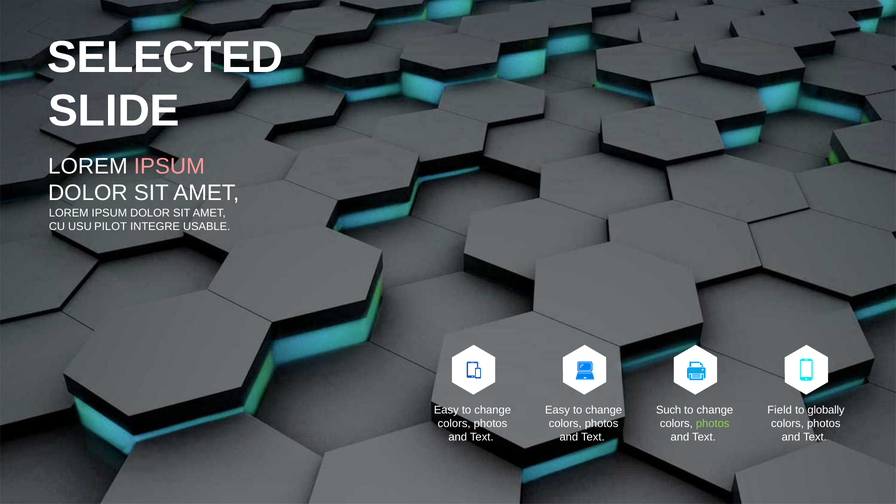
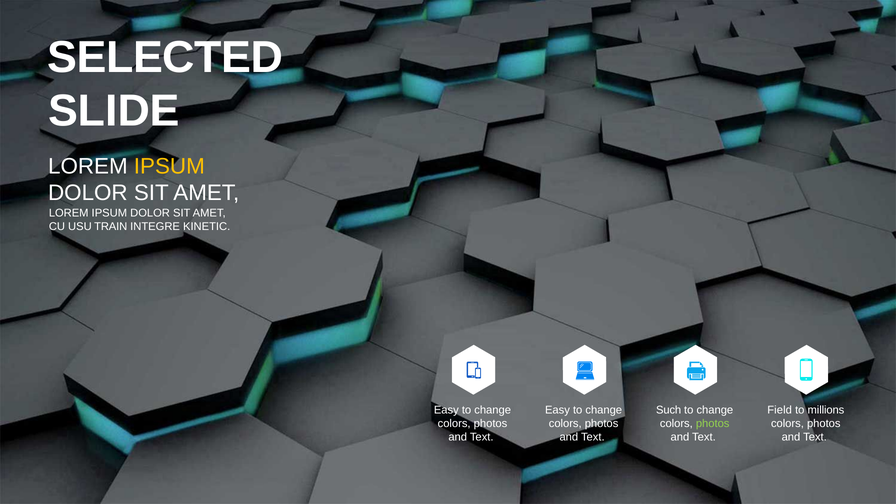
IPSUM colour: pink -> yellow (169, 166)
PILOT: PILOT -> TRAIN (111, 227)
USABLE: USABLE -> KINETIC (207, 227)
globally: globally -> millions (826, 410)
